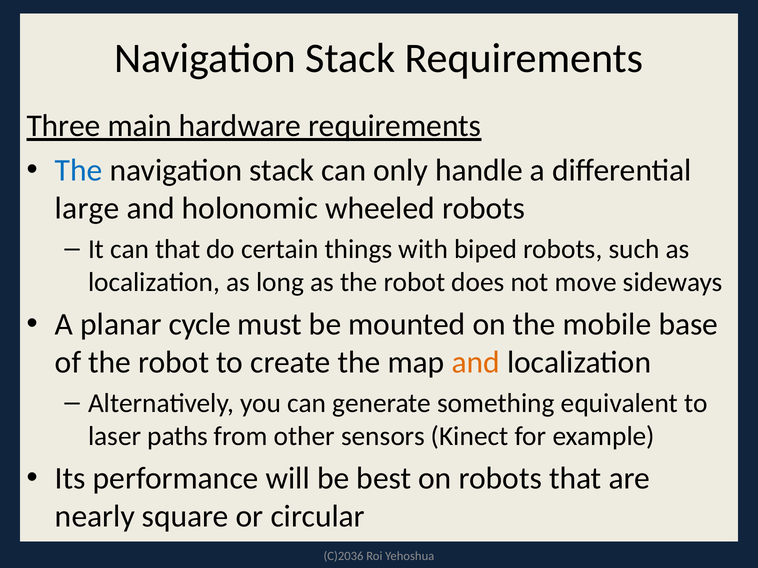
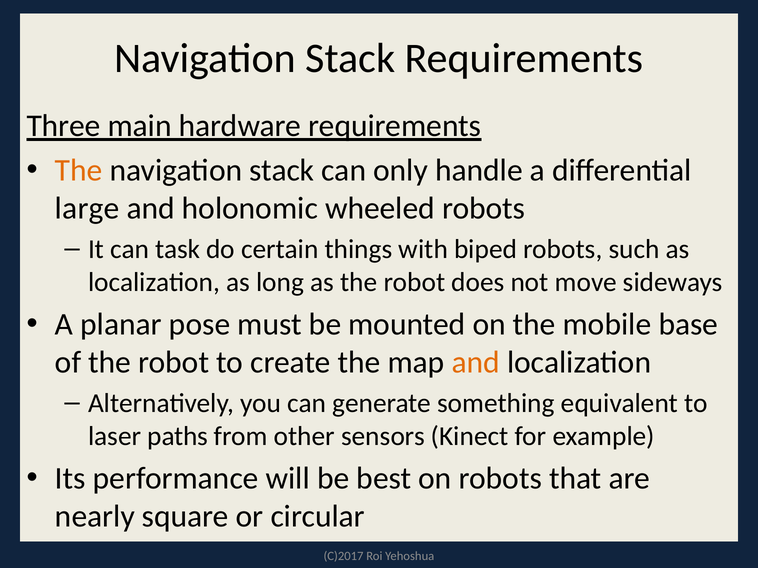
The colour: blue -> orange (79, 171)
can that: that -> task (178, 250)
cycle: cycle -> pose (200, 325)
C)2036: C)2036 -> C)2017 (343, 557)
